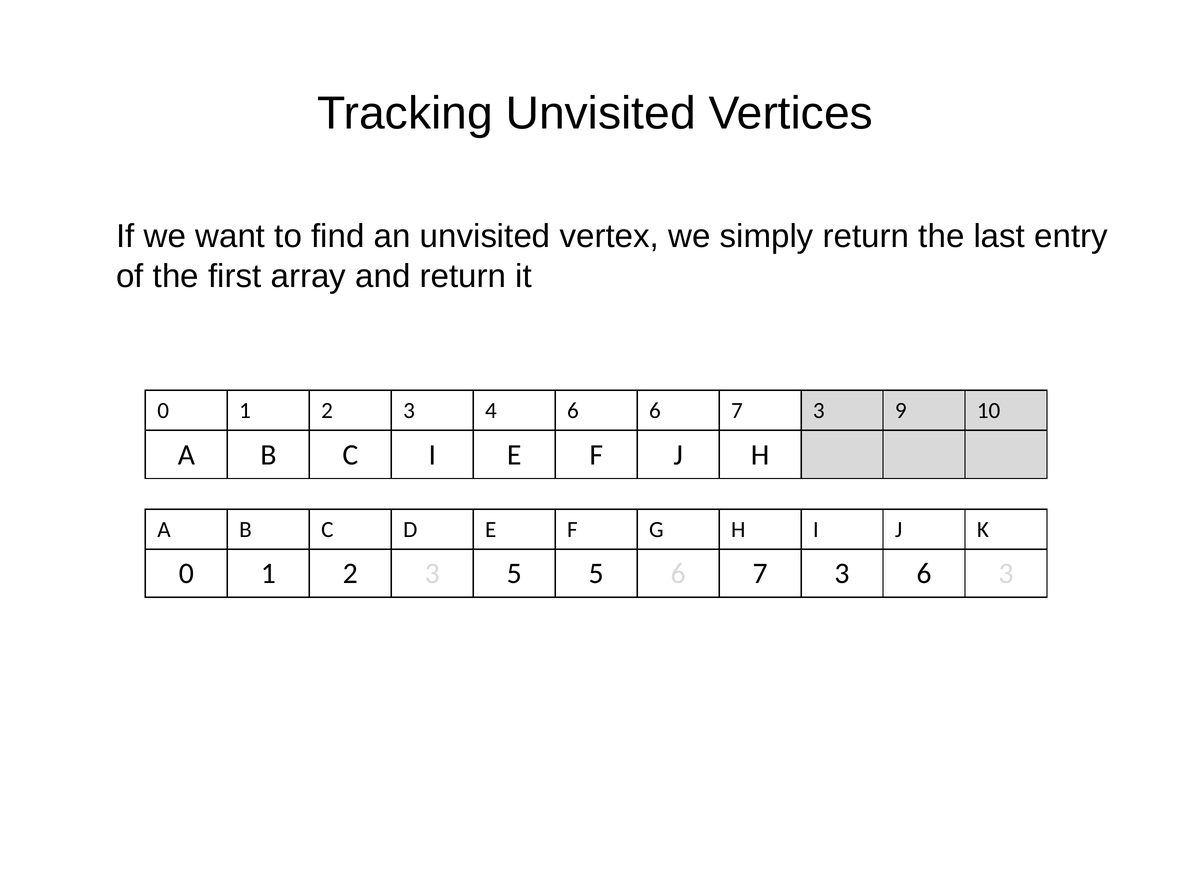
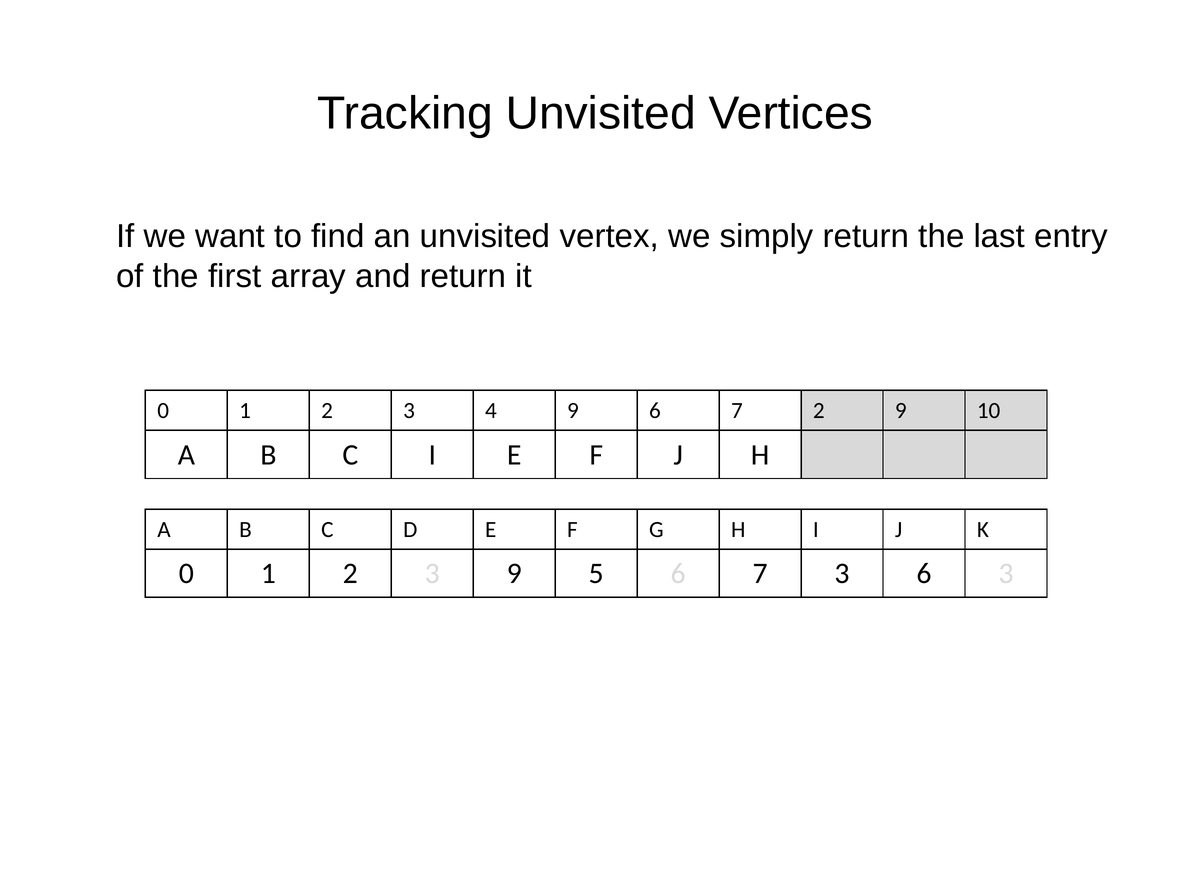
4 6: 6 -> 9 (573, 411)
3: 3 -> 2 (819, 411)
3 5: 5 -> 9 (514, 574)
